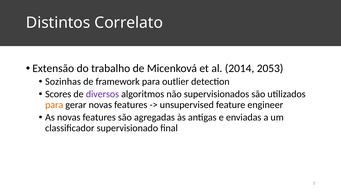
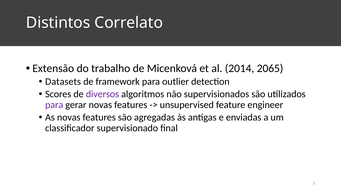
2053: 2053 -> 2065 (270, 68)
Sozinhas: Sozinhas -> Datasets (63, 82)
para colour: orange -> purple (54, 105)
